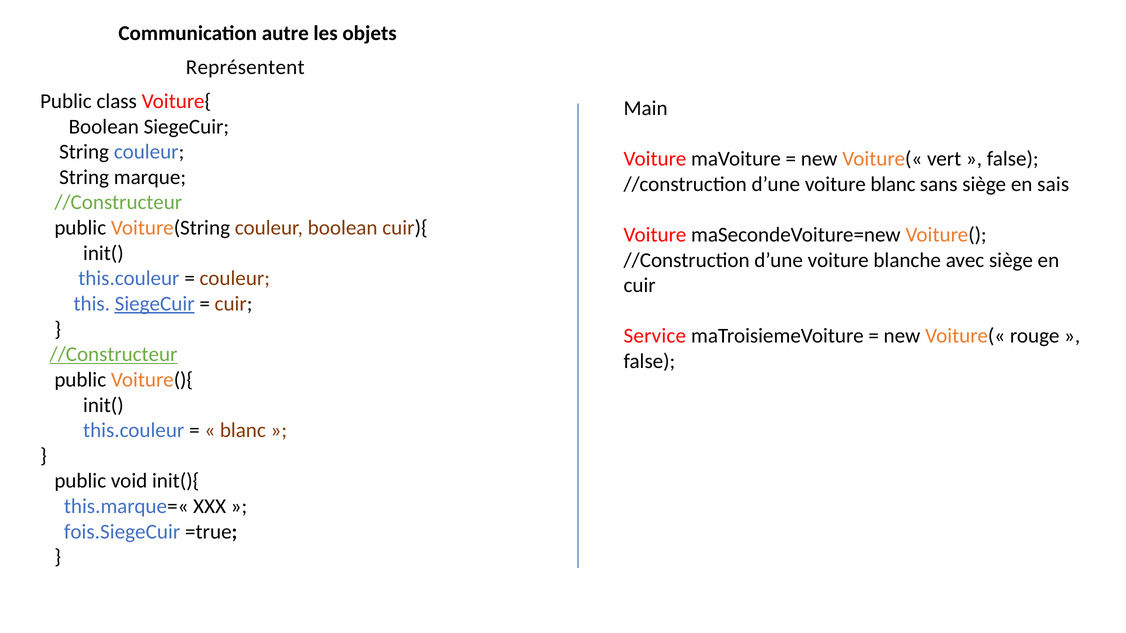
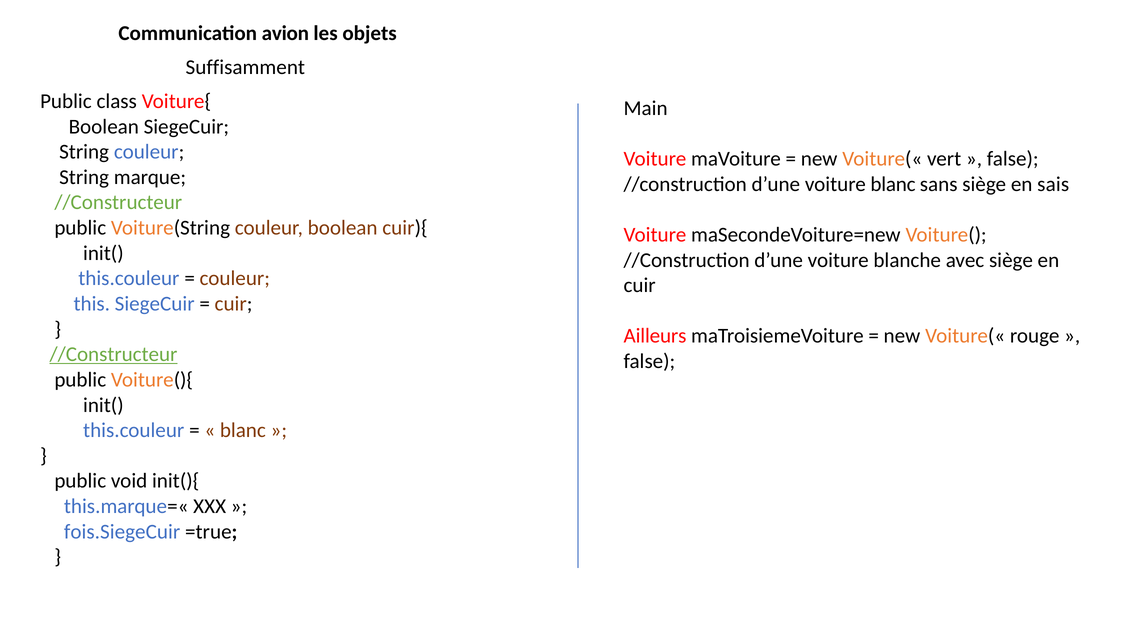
autre: autre -> avion (285, 33)
Représentent: Représentent -> Suffisamment (245, 67)
SiegeCuir underline: present -> none (155, 304)
Service: Service -> Ailleurs (655, 336)
